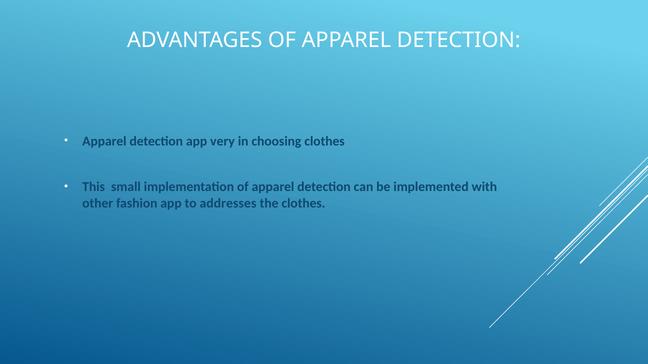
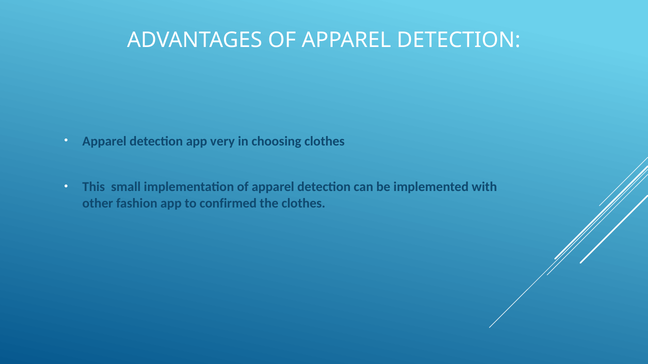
addresses: addresses -> confirmed (228, 203)
